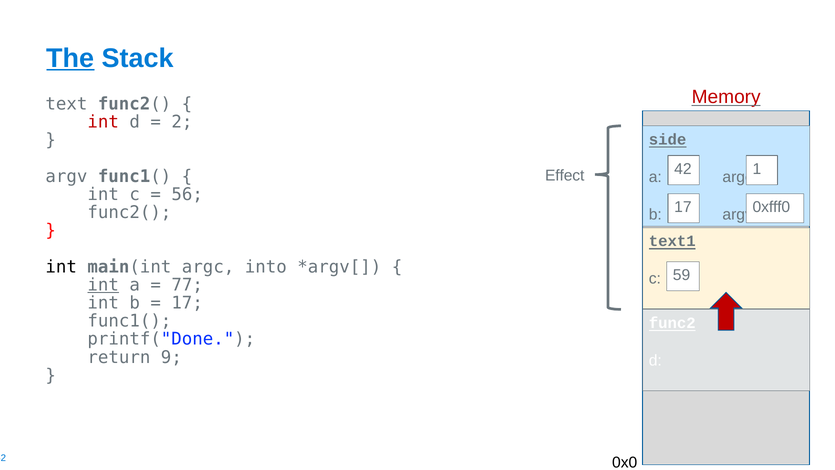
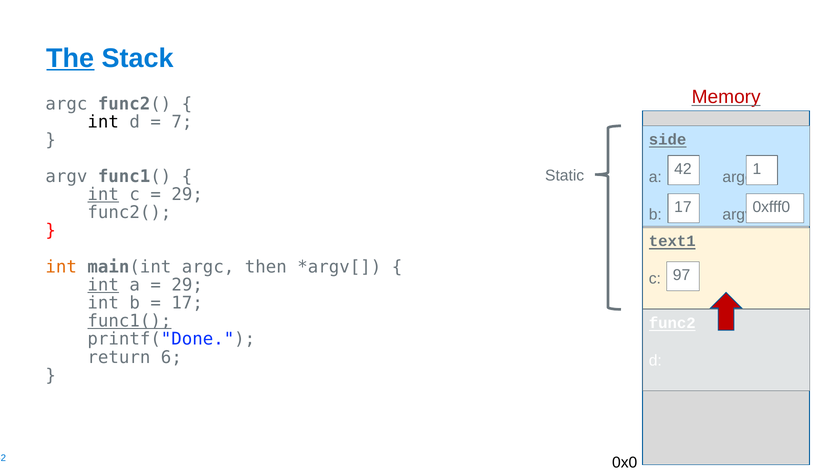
text: text -> argc (66, 104)
int colour: red -> black (103, 122)
2: 2 -> 7 (182, 122)
Effect: Effect -> Static (565, 175)
int underline: none -> present (103, 194)
56: 56 -> 29 (187, 194)
int colour: black -> orange (61, 267)
into: into -> then (266, 267)
59: 59 -> 97 (682, 275)
77: 77 -> 29 (187, 285)
func1( underline: none -> present (129, 321)
9: 9 -> 6 (171, 357)
